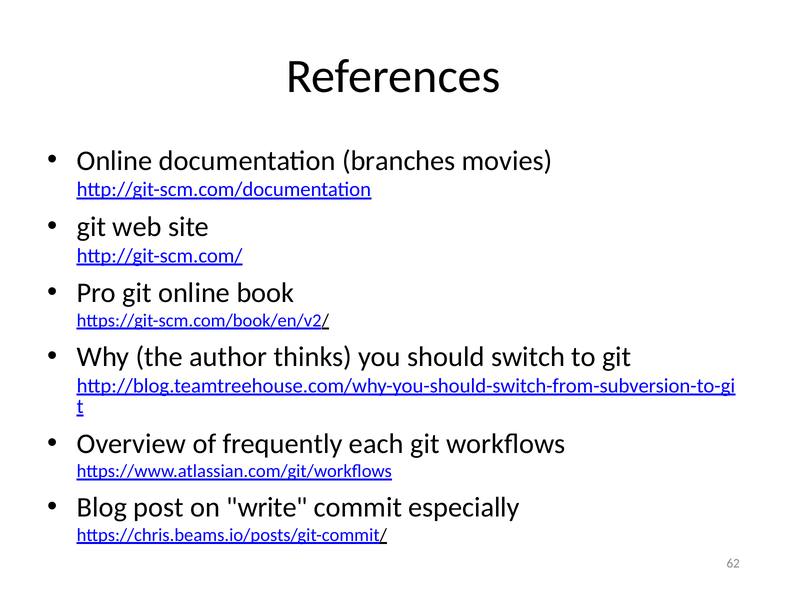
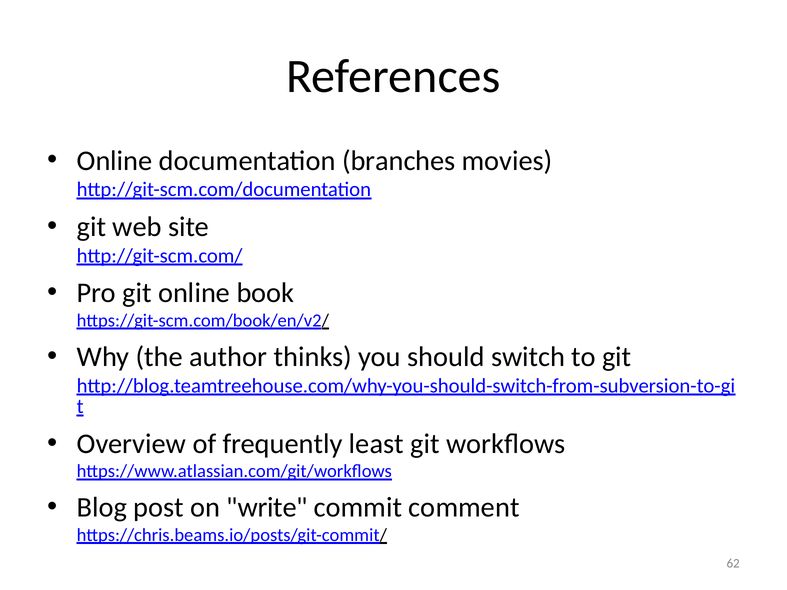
each: each -> least (376, 444)
especially: especially -> comment (464, 508)
